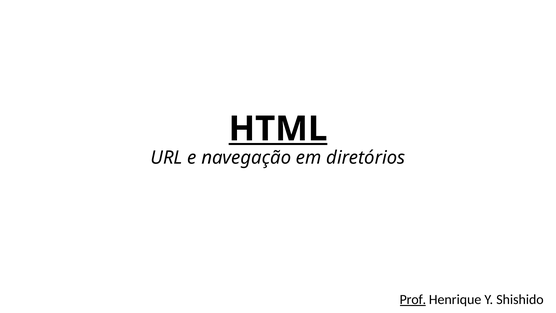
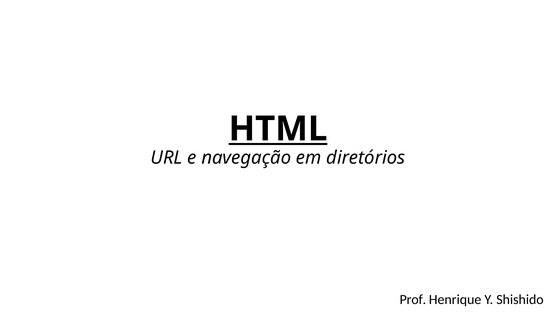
Prof underline: present -> none (413, 299)
